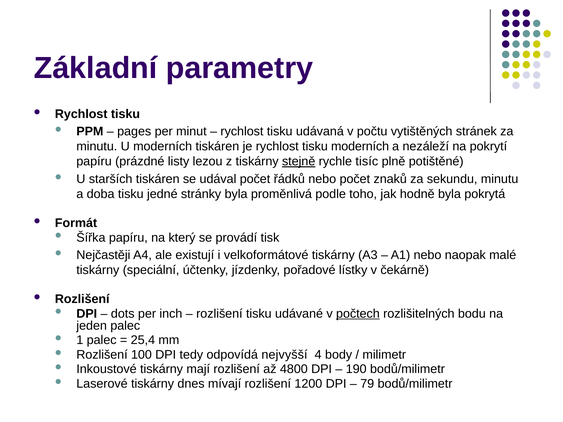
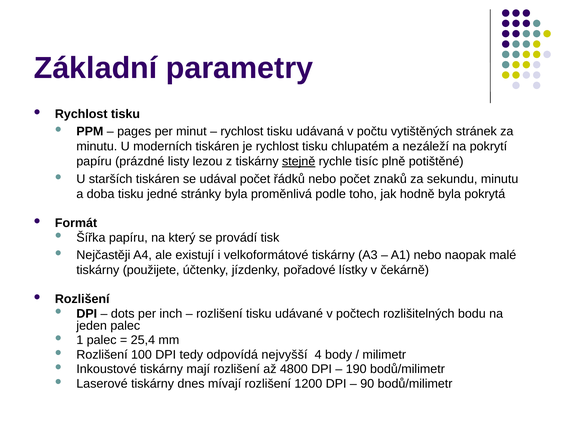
tisku moderních: moderních -> chlupatém (360, 147)
speciální: speciální -> použijete (151, 270)
počtech underline: present -> none (358, 314)
79: 79 -> 90 (367, 384)
